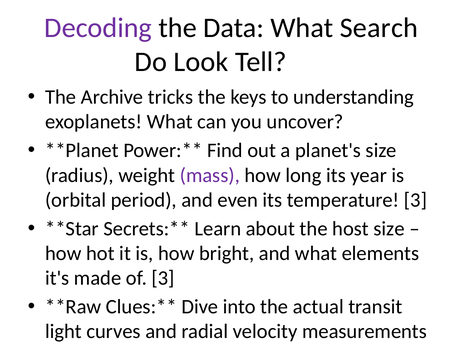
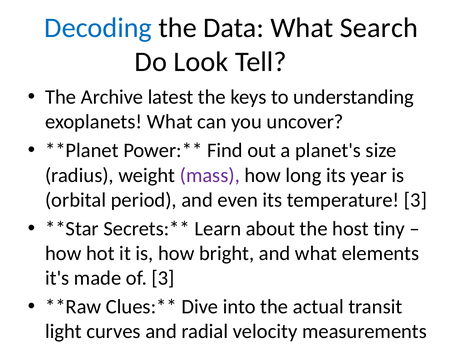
Decoding colour: purple -> blue (98, 28)
tricks: tricks -> latest (171, 97)
host size: size -> tiny (389, 229)
